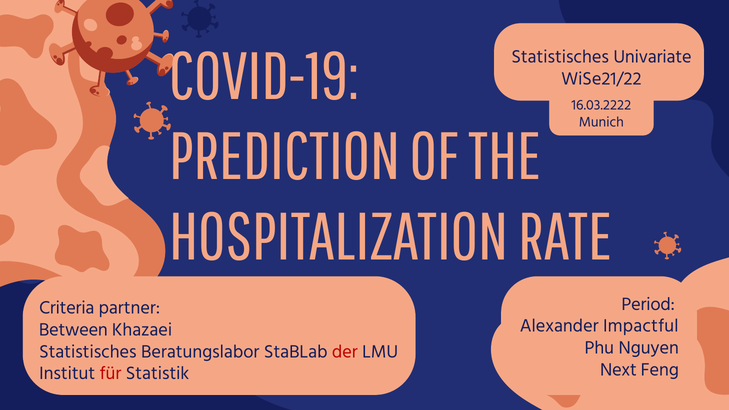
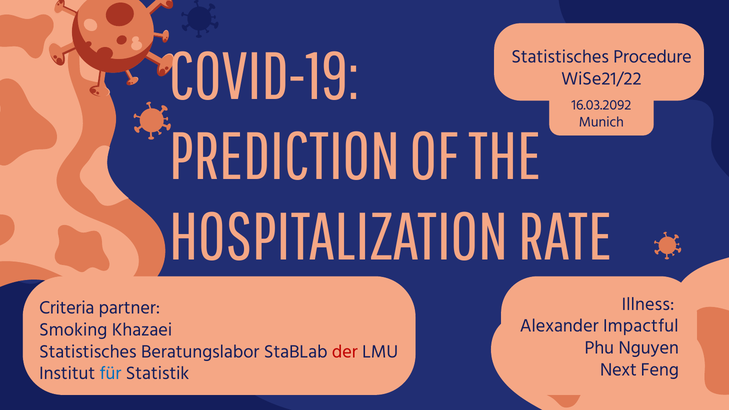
Univariate: Univariate -> Procedure (652, 57)
16.03.2222: 16.03.2222 -> 16.03.2092 (601, 105)
Period: Period -> Illness (648, 304)
Between: Between -> Smoking (73, 330)
für colour: red -> blue (110, 374)
